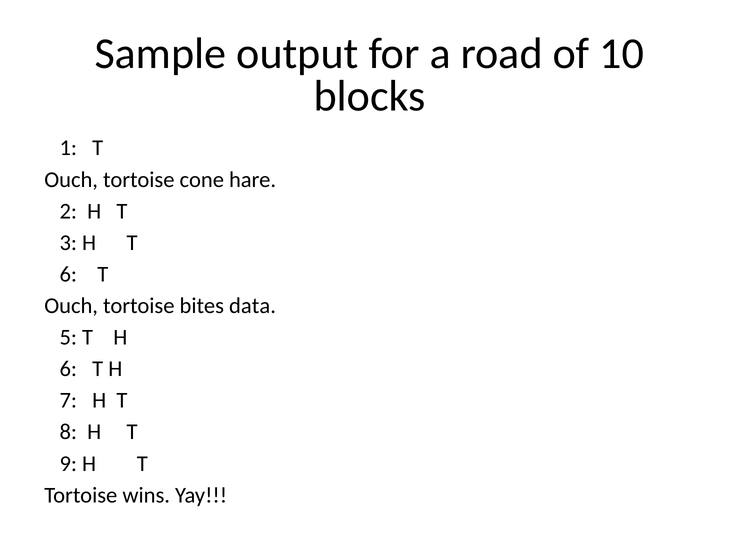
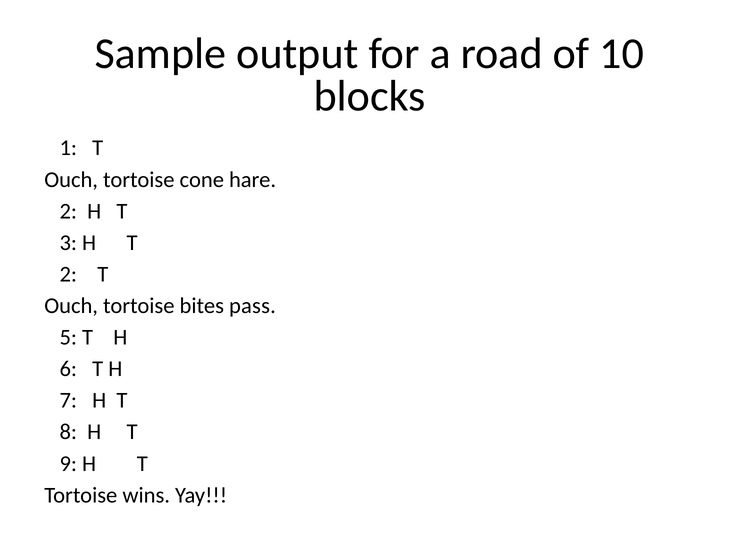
6: 6 -> 2 (68, 274)
data: data -> pass (252, 306)
